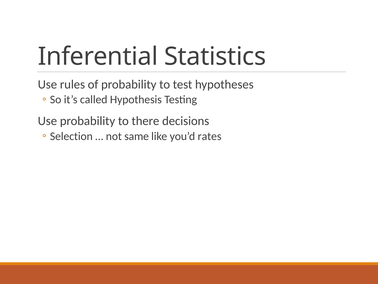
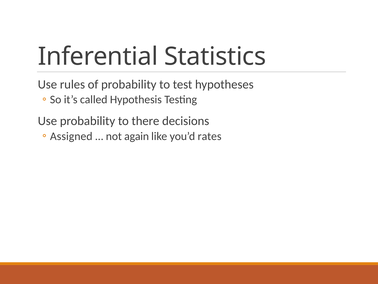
Selection: Selection -> Assigned (71, 136)
same: same -> again (137, 136)
